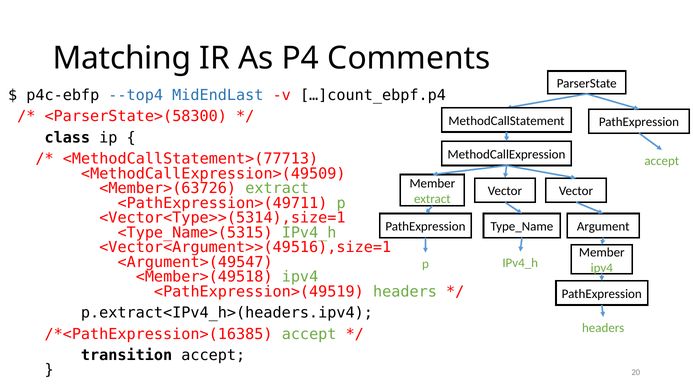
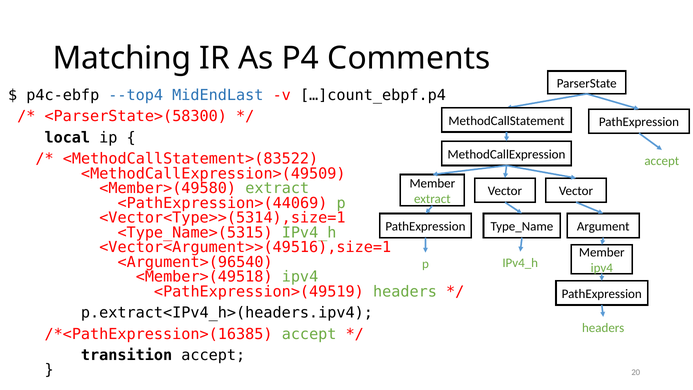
class: class -> local (67, 138)
<MethodCallStatement>(77713: <MethodCallStatement>(77713 -> <MethodCallStatement>(83522 (191, 159)
<Member>(63726: <Member>(63726 -> <Member>(49580 (168, 188)
<PathExpression>(49711: <PathExpression>(49711 -> <PathExpression>(44069 (222, 203)
<Argument>(49547: <Argument>(49547 -> <Argument>(96540 (195, 262)
